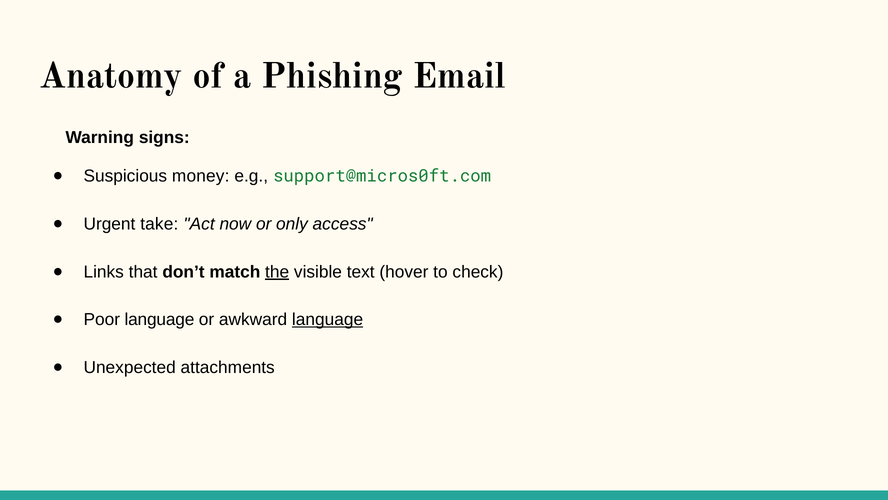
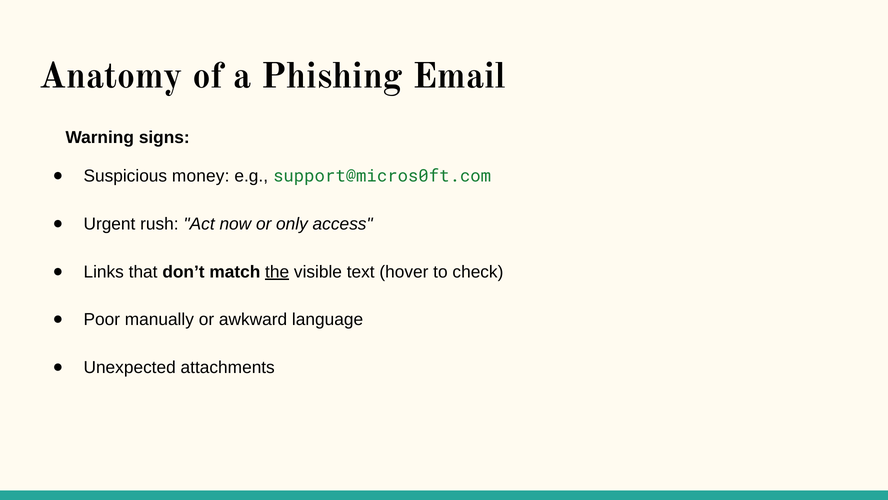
take: take -> rush (159, 224)
Poor language: language -> manually (159, 319)
language underline: present -> none (328, 319)
